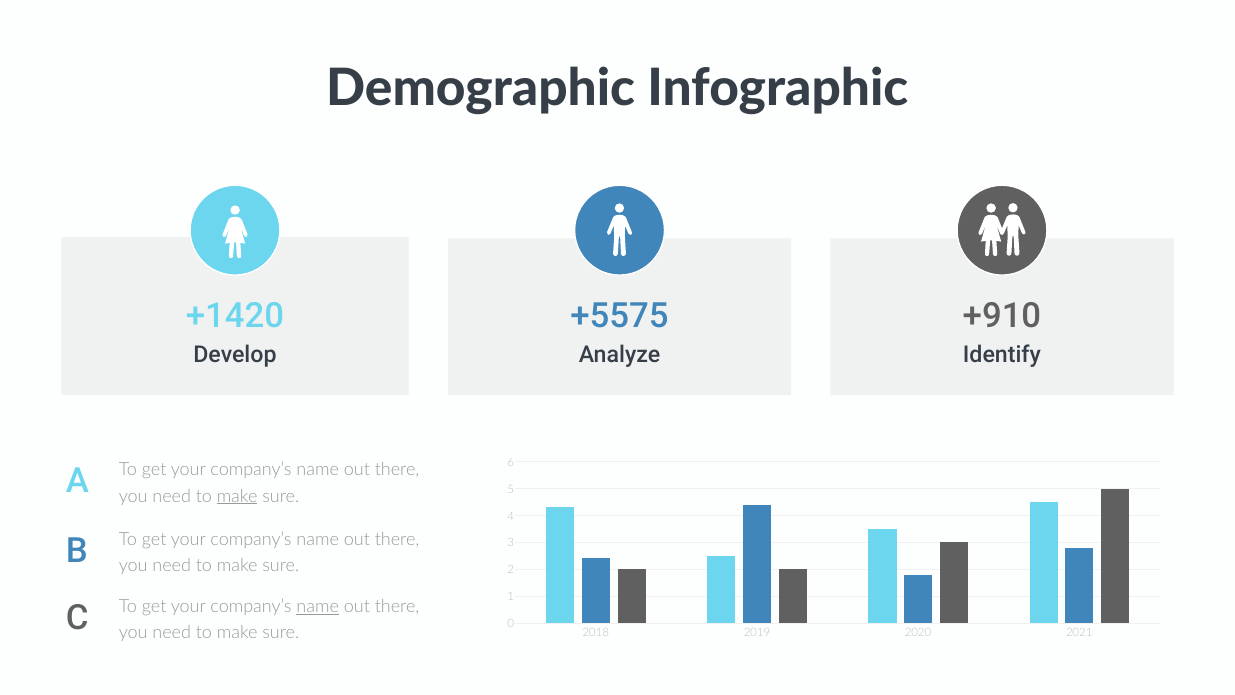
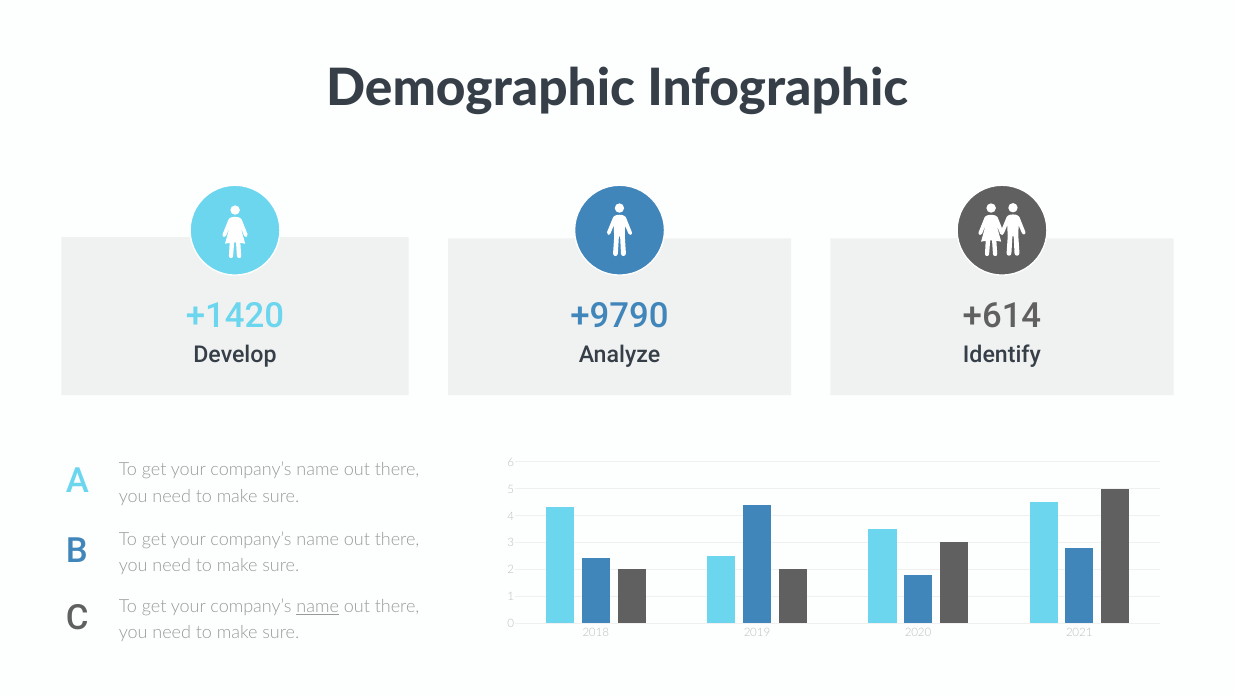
+5575: +5575 -> +9790 (620, 316)
+910: +910 -> +614 (1002, 316)
make underline: present -> none (237, 496)
